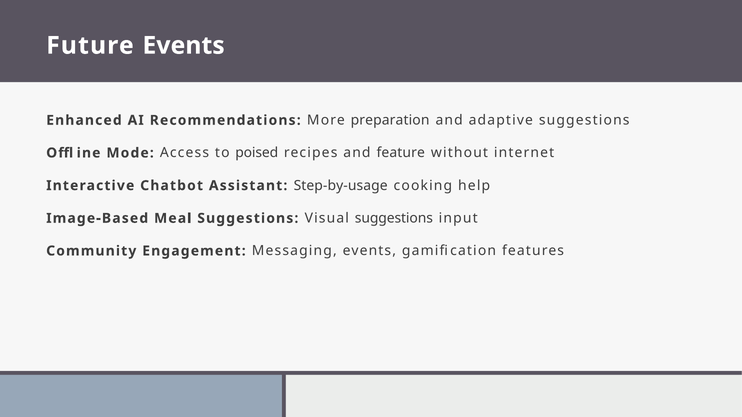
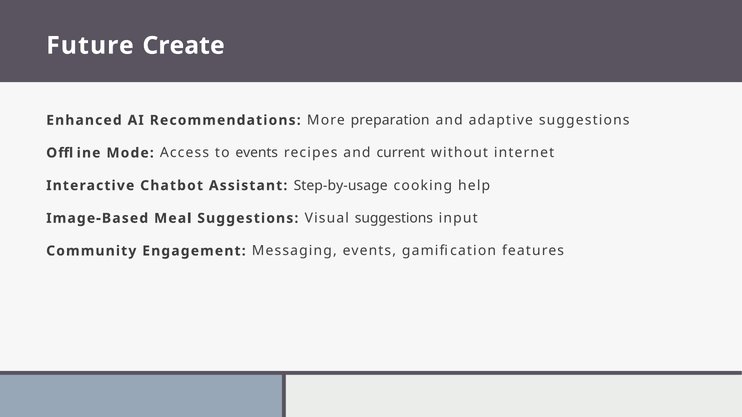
Future Events: Events -> Create (184, 46)
to poised: poised -> events (257, 153)
feature: feature -> current (401, 153)
